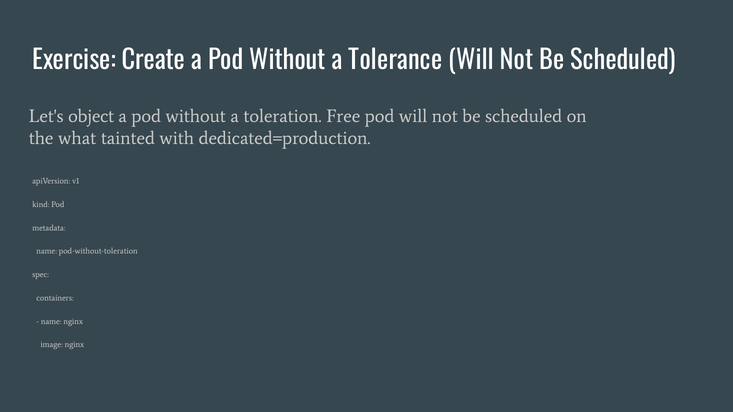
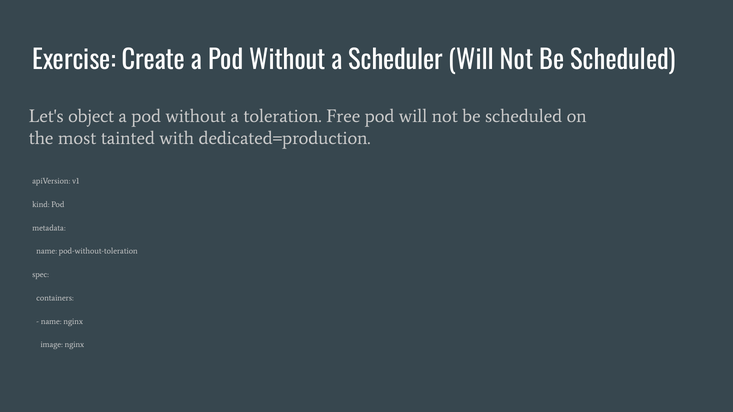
Tolerance: Tolerance -> Scheduler (395, 61)
what: what -> most (77, 138)
